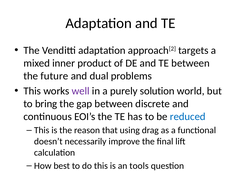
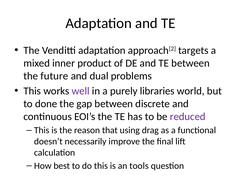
solution: solution -> libraries (157, 91)
bring: bring -> done (46, 104)
reduced colour: blue -> purple (188, 117)
